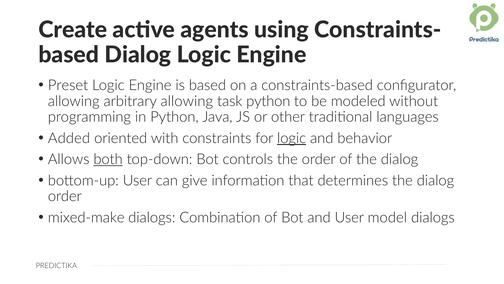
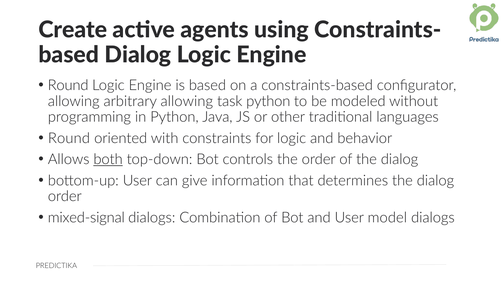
Preset: Preset -> Round (68, 85)
Added: Added -> Round (69, 138)
logic underline: present -> none (292, 138)
mixed-make: mixed-make -> mixed-signal (86, 217)
